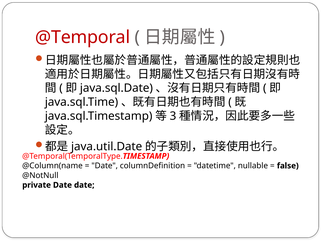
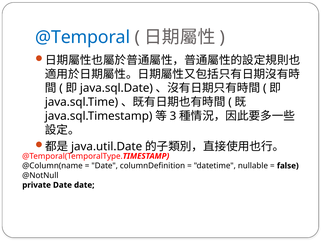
@Temporal colour: red -> blue (83, 37)
